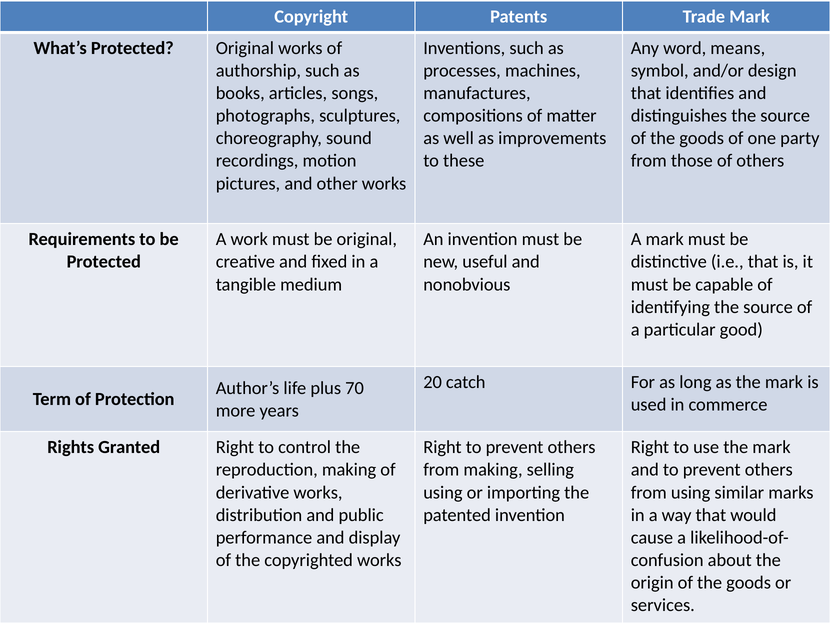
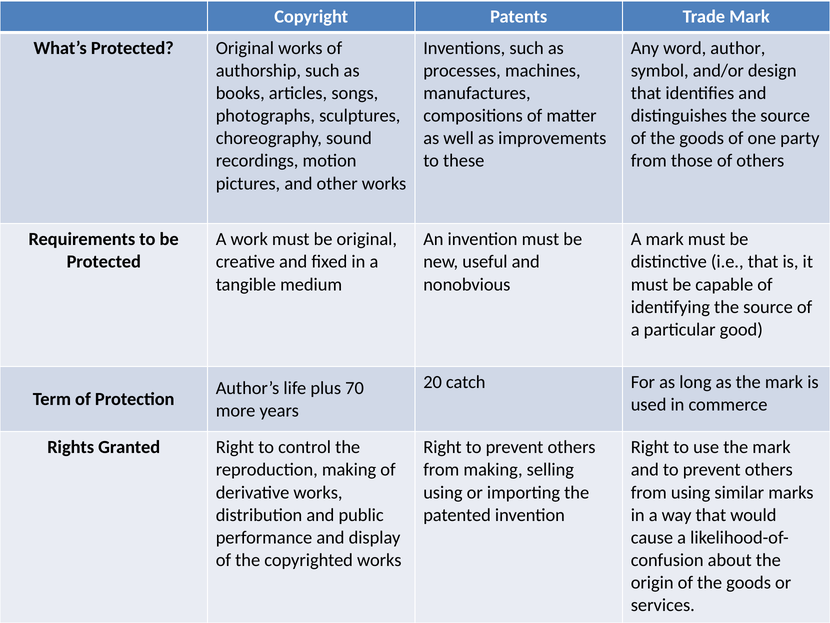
means: means -> author (738, 48)
